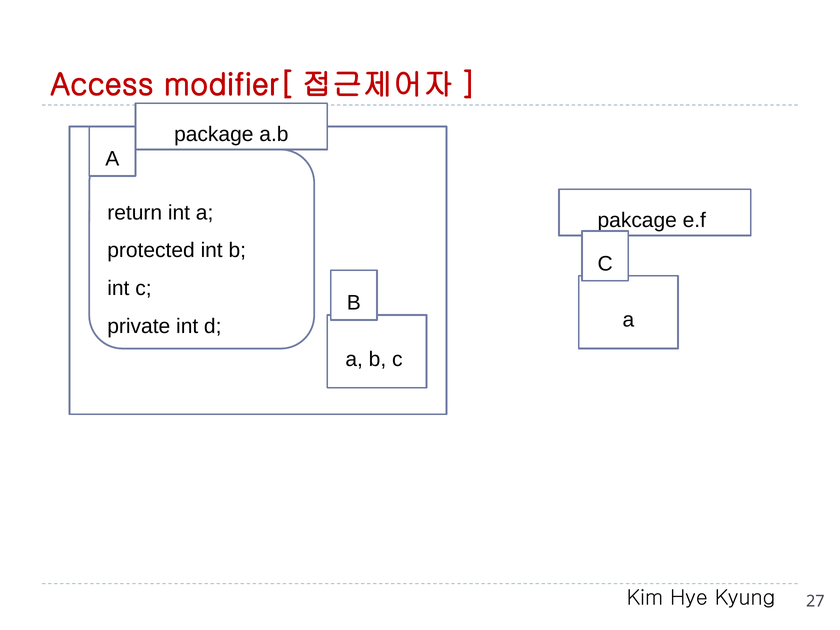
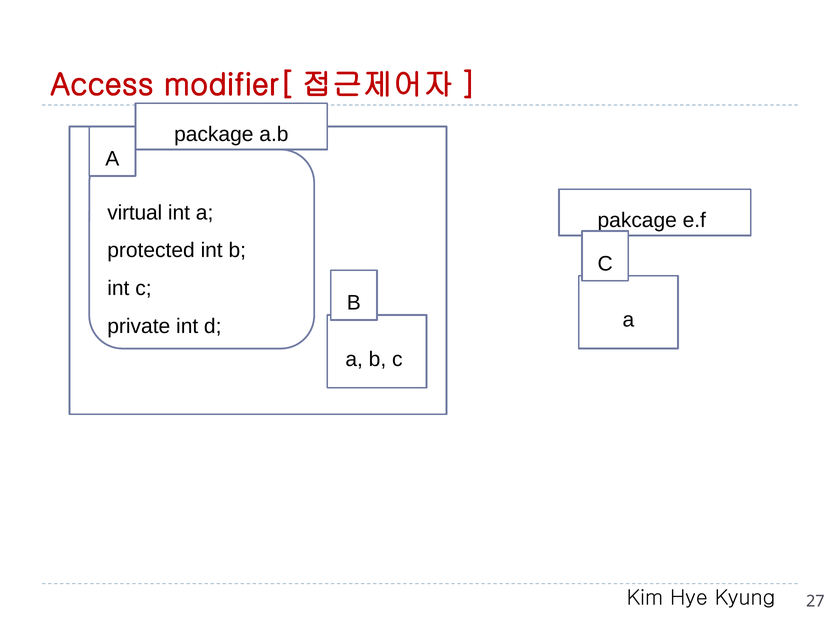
return: return -> virtual (135, 213)
